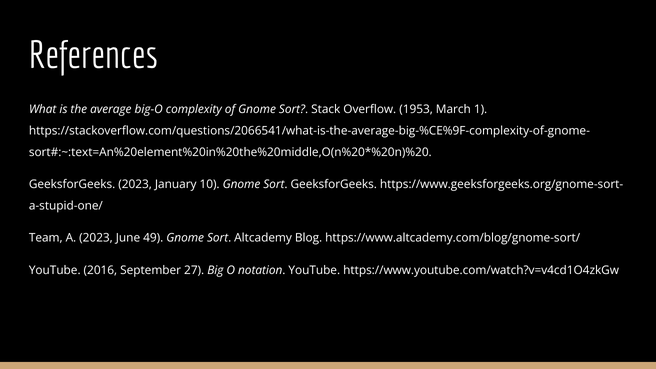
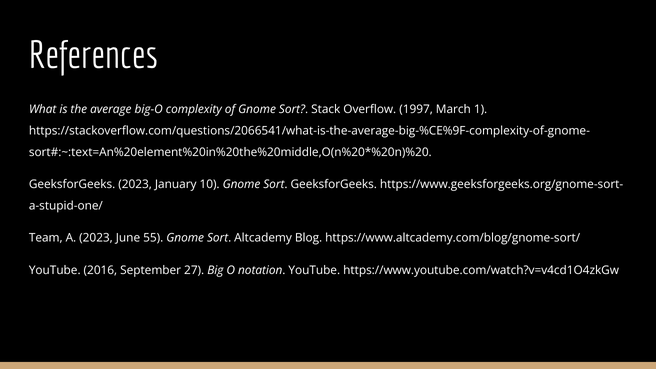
1953: 1953 -> 1997 (416, 109)
49: 49 -> 55 (153, 238)
